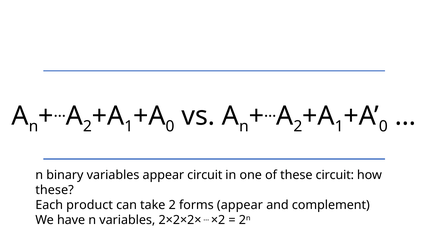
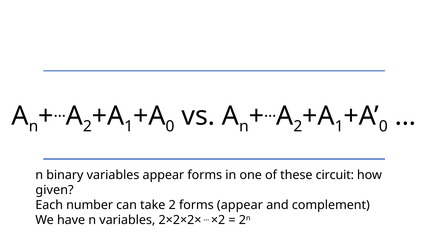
appear circuit: circuit -> forms (205, 175)
these: these -> given (55, 190)
product: product -> number (90, 205)
